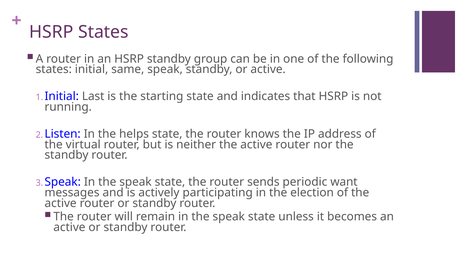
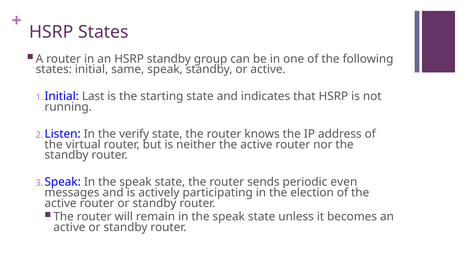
helps: helps -> verify (134, 134)
want: want -> even (344, 182)
